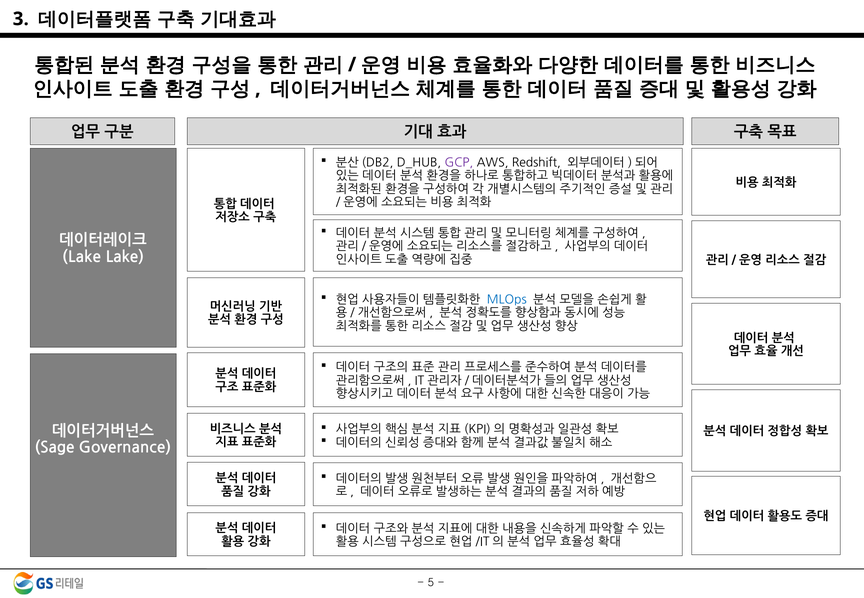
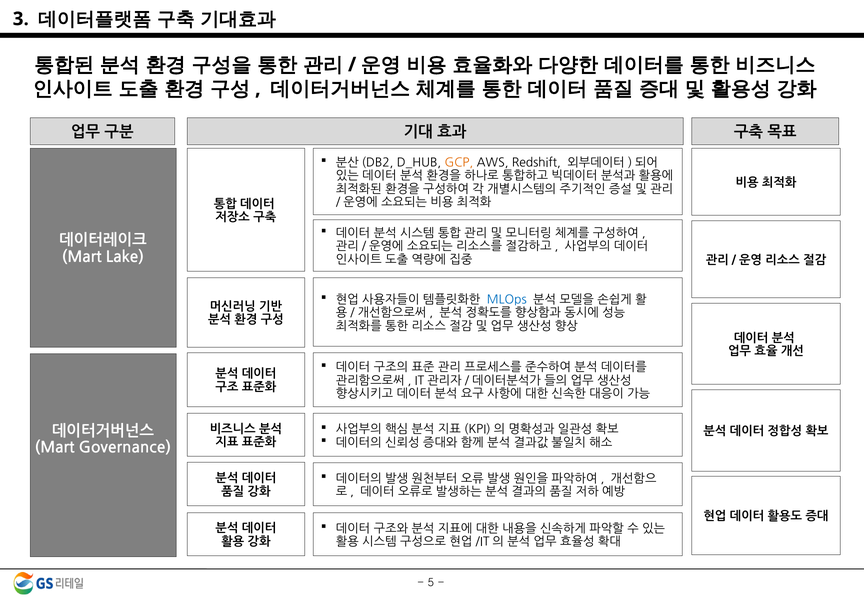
GCP colour: purple -> orange (459, 163)
Lake: Lake -> Mart (82, 257)
Sage: Sage -> Mart (55, 448)
